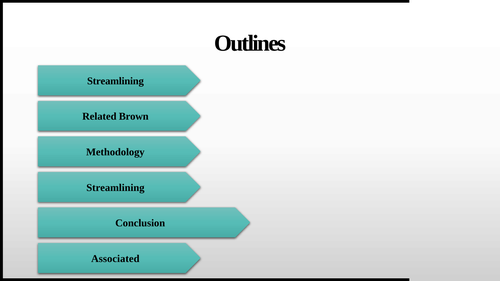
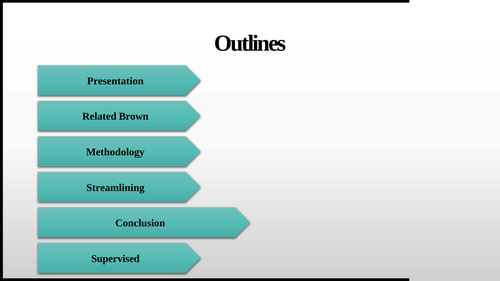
Streamlining: Streamlining -> Presentation (115, 81)
Associated: Associated -> Supervised (115, 259)
